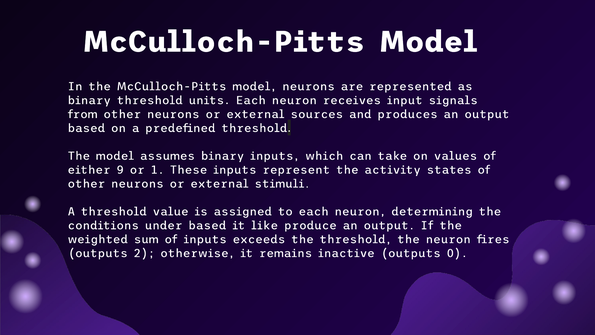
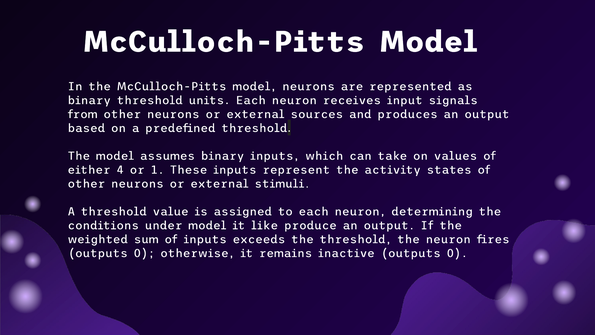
9: 9 -> 4 (120, 170)
under based: based -> model (207, 225)
2: 2 -> 0 (144, 253)
